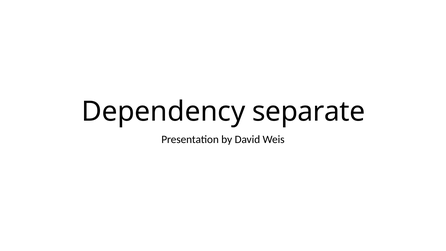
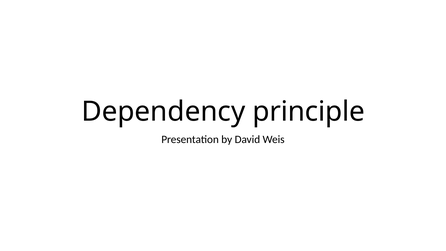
separate: separate -> principle (309, 111)
